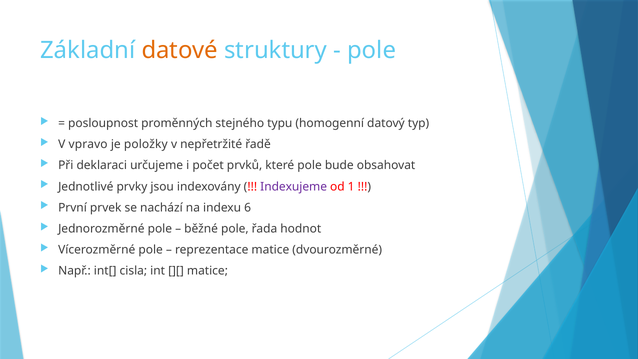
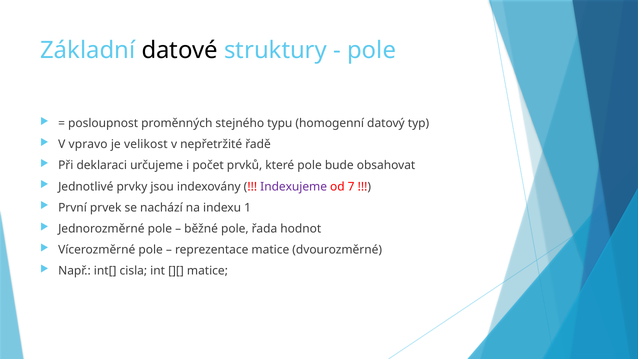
datové colour: orange -> black (180, 50)
položky: položky -> velikost (146, 144)
1: 1 -> 7 (351, 186)
6: 6 -> 1 (248, 207)
